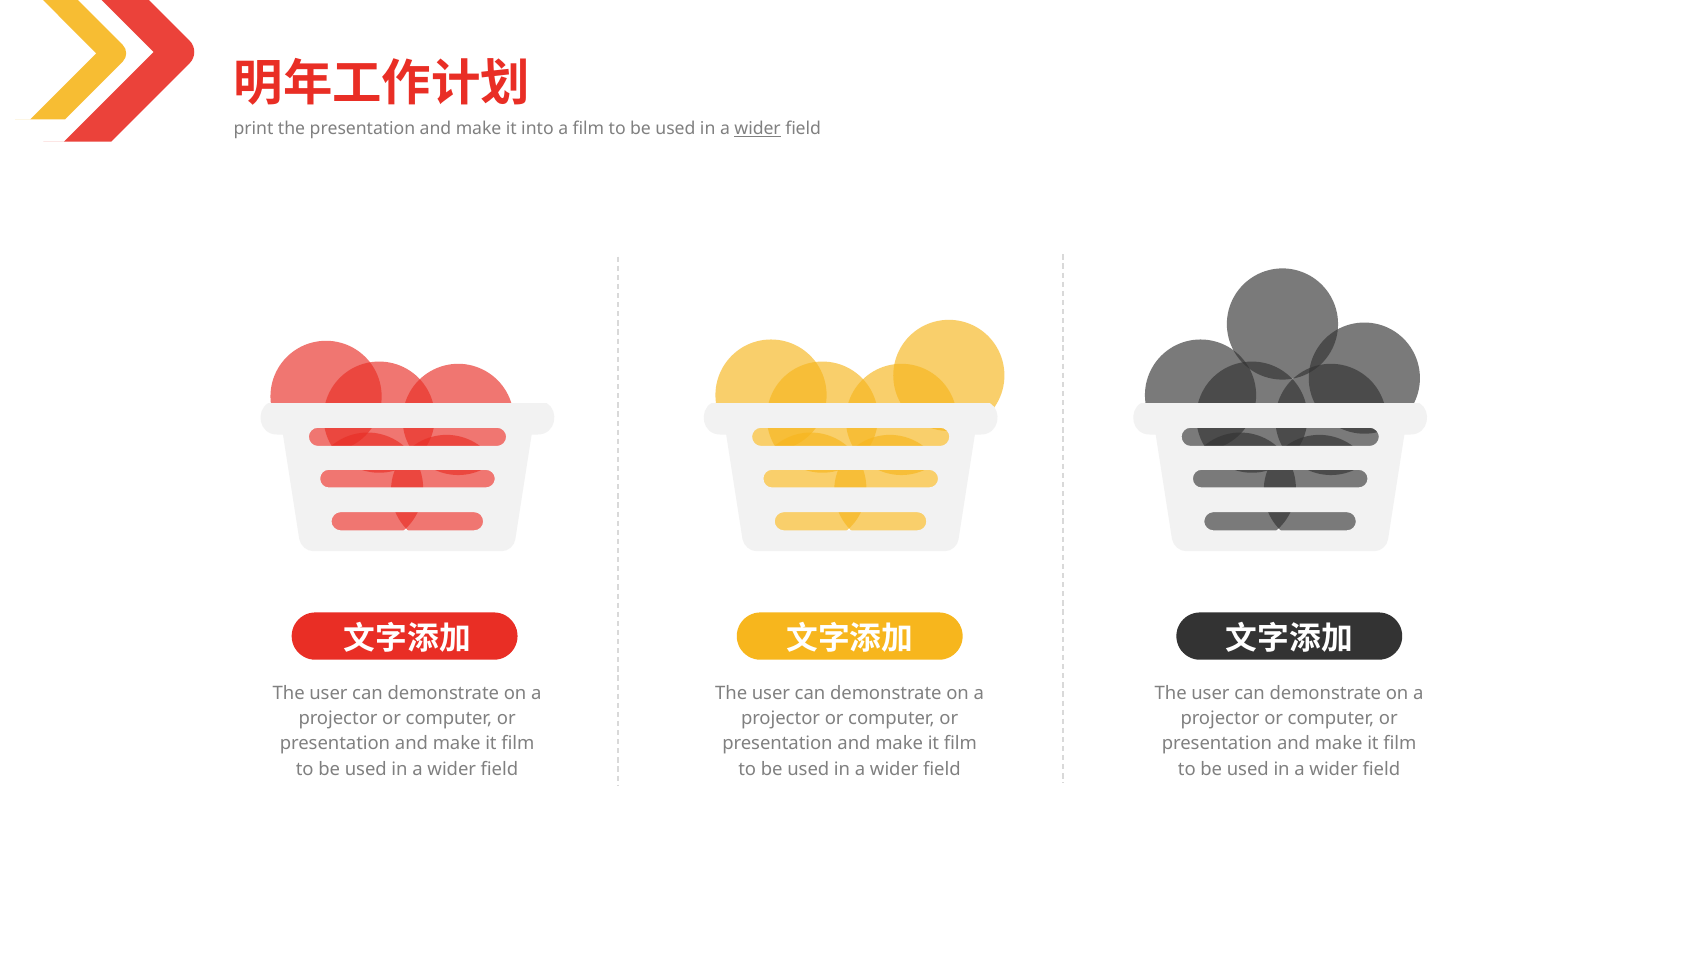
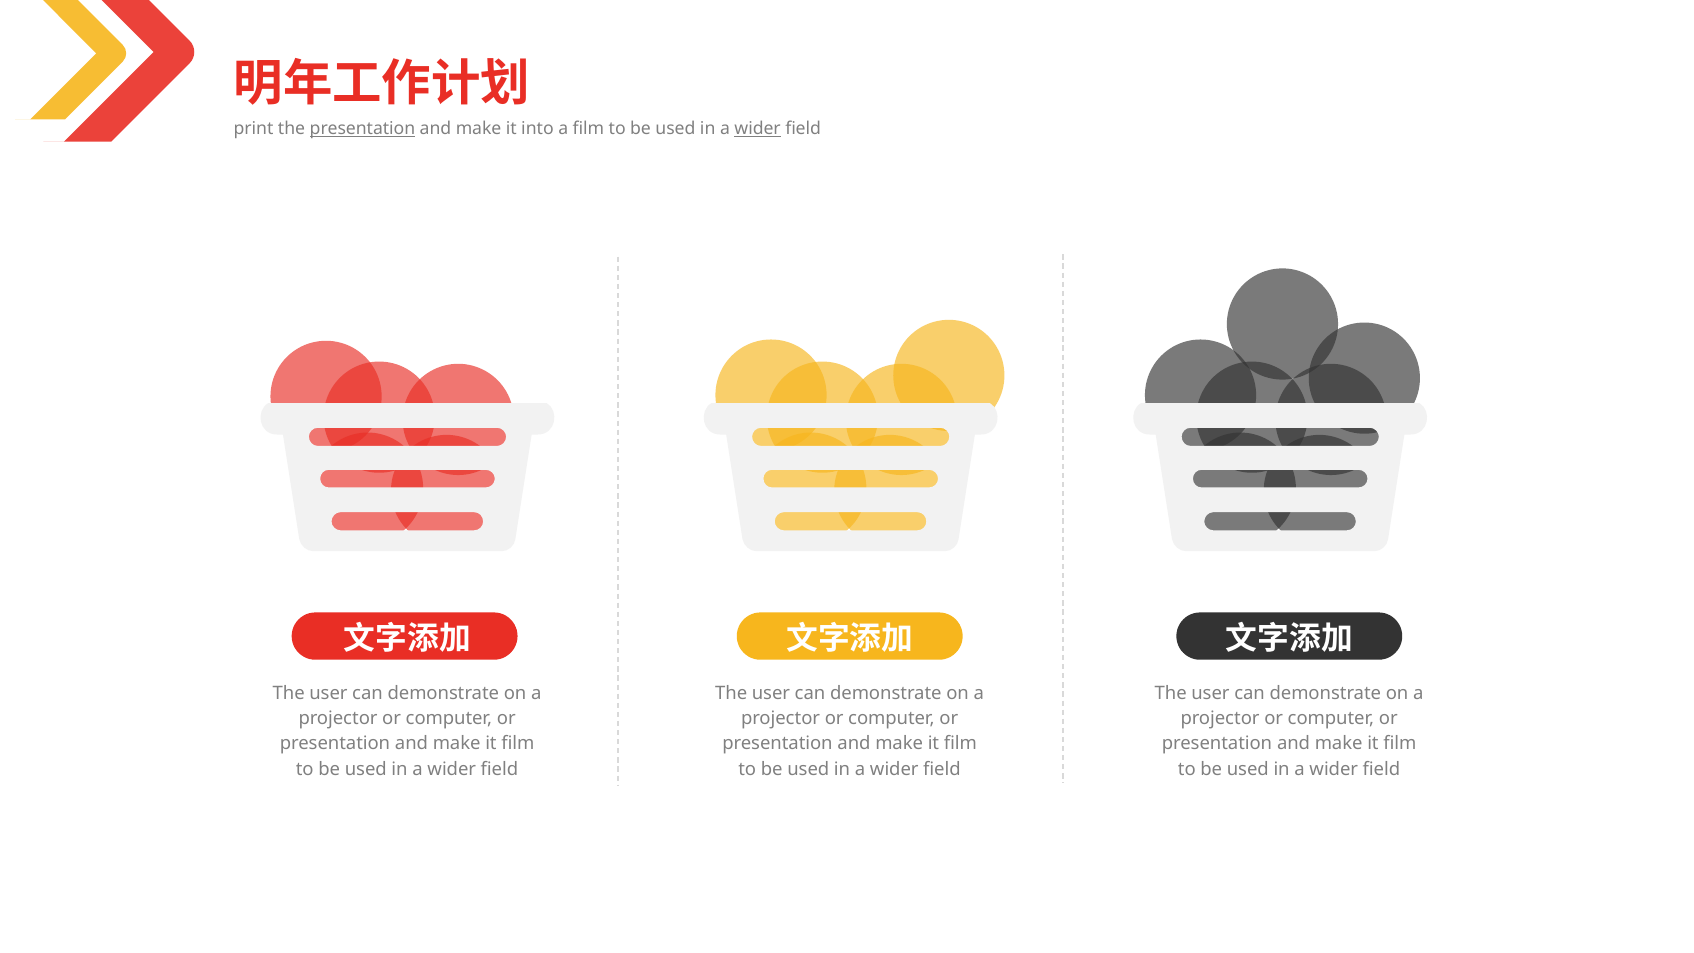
presentation underline: none -> present (362, 129)
